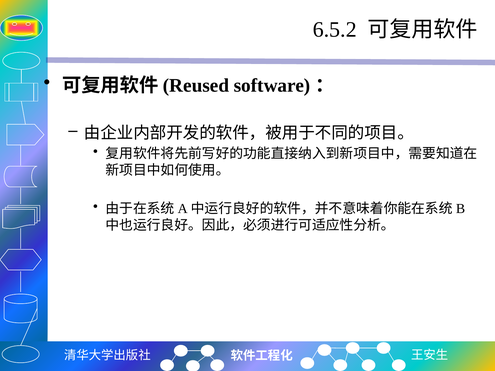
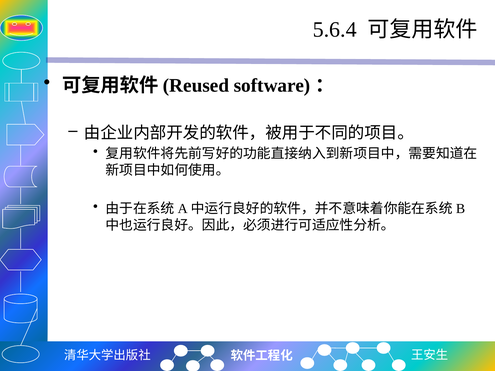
6.5.2: 6.5.2 -> 5.6.4 (335, 30)
